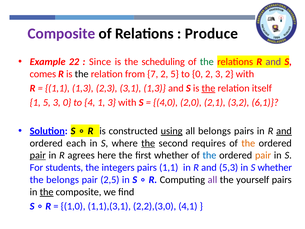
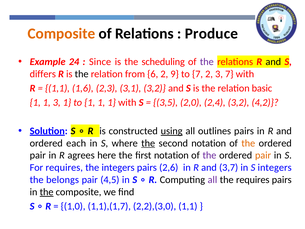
Composite colour: purple -> orange (61, 33)
22: 22 -> 24 (74, 62)
the colour: green -> purple (207, 62)
and colour: purple -> black (273, 62)
comes: comes -> differs (43, 74)
7: 7 -> 6 (153, 74)
2 5: 5 -> 9 (175, 74)
to 0: 0 -> 7 (198, 74)
3 2: 2 -> 7 (229, 74)
1,1 1,3: 1,3 -> 1,6 (83, 88)
3,1 1,3: 1,3 -> 3,2 (155, 88)
the underline: present -> none (208, 88)
itself: itself -> basic (262, 88)
5: 5 -> 1 (47, 102)
3 0: 0 -> 1 (67, 102)
to 4: 4 -> 1 (90, 102)
3: 3 -> 1 (112, 102)
4,0: 4,0 -> 3,5 (166, 102)
2,1: 2,1 -> 2,4 (215, 102)
6,1: 6,1 -> 4,2 (265, 102)
all belongs: belongs -> outlines (215, 131)
and underline: present -> none (284, 131)
second requires: requires -> notation (209, 143)
pair underline: present -> none (38, 155)
first whether: whether -> notation (171, 155)
the colour: blue -> purple (209, 155)
For students: students -> requires (64, 167)
pairs 1,1: 1,1 -> 2,6 (169, 167)
5,3: 5,3 -> 3,7 (229, 167)
S whether: whether -> integers (275, 167)
2,5: 2,5 -> 4,5 (110, 180)
the yourself: yourself -> requires (253, 180)
1,1),(3,1: 1,1),(3,1 -> 1,1),(1,7 (109, 206)
2,2),(3,0 4,1: 4,1 -> 1,1 (188, 206)
